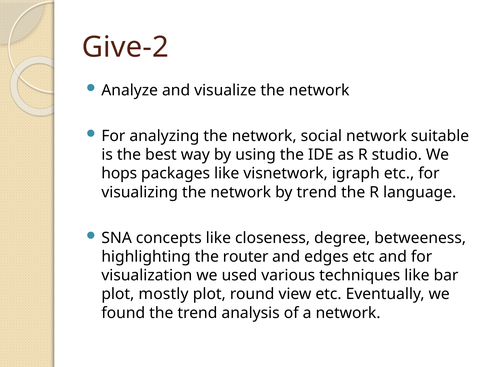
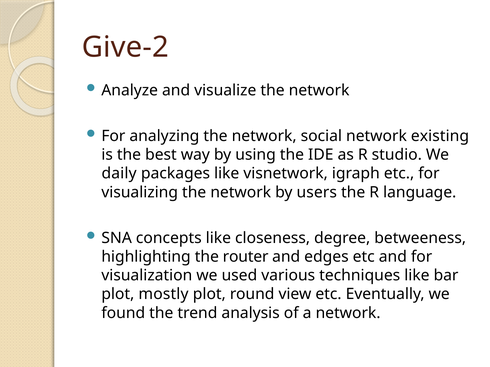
suitable: suitable -> existing (440, 136)
hops: hops -> daily (119, 174)
by trend: trend -> users (317, 193)
